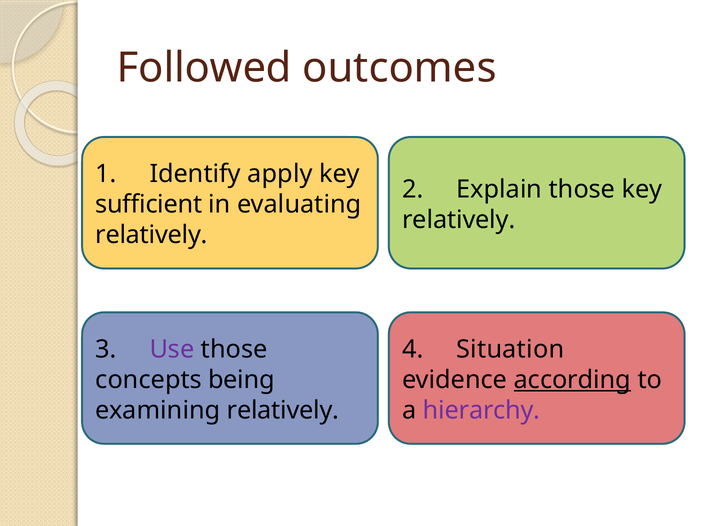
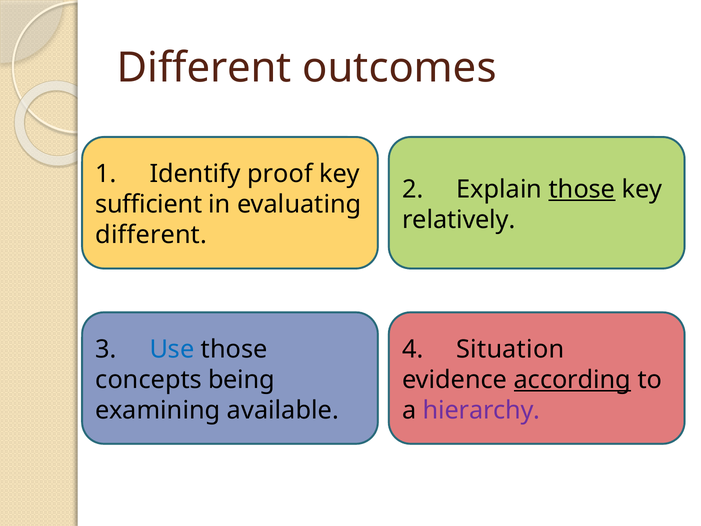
Followed: Followed -> Different (204, 68)
apply: apply -> proof (280, 174)
those underline: none -> present (582, 189)
relatively: relatively -> different (151, 235)
Use colour: purple -> blue (172, 349)
examining relatively: relatively -> available (283, 410)
